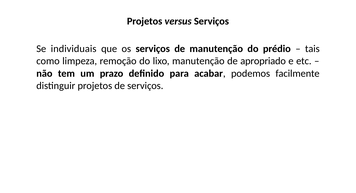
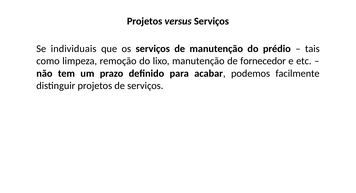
apropriado: apropriado -> fornecedor (263, 61)
